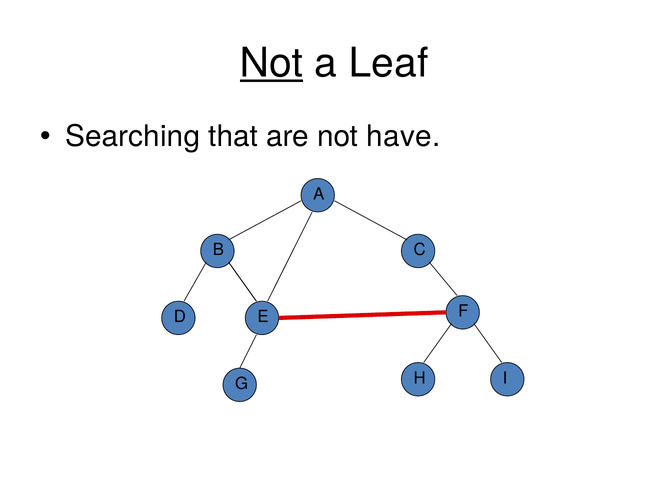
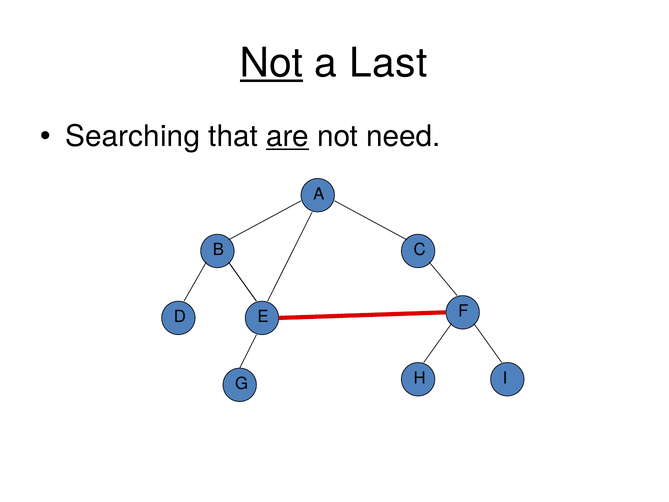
Leaf: Leaf -> Last (388, 63)
are underline: none -> present (288, 136)
have: have -> need (404, 136)
